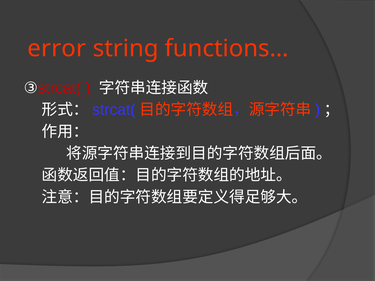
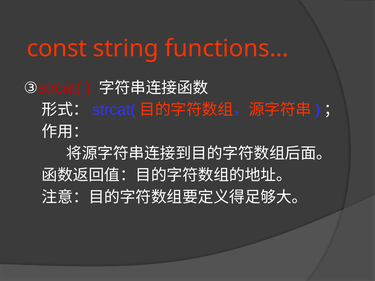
error: error -> const (57, 49)
